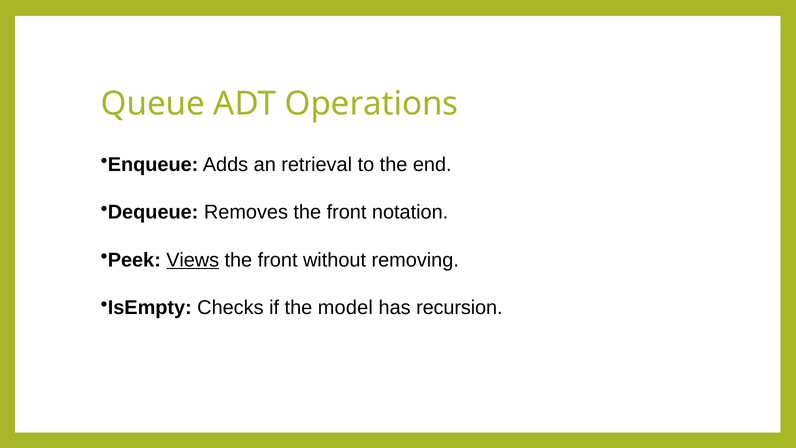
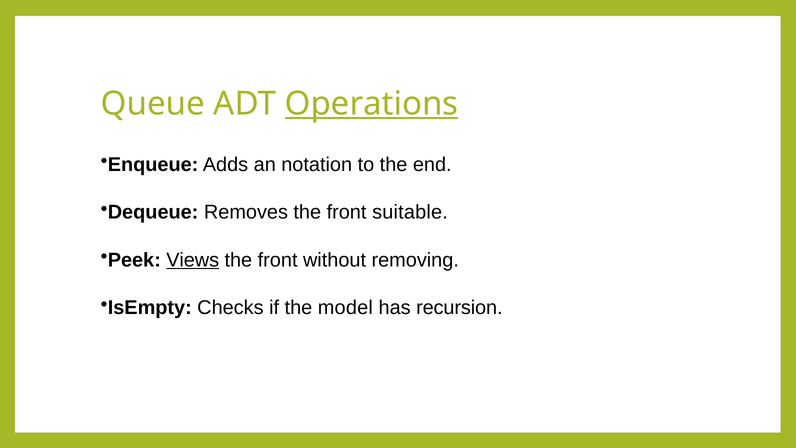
Operations underline: none -> present (372, 104)
retrieval: retrieval -> notation (317, 164)
notation: notation -> suitable (410, 212)
